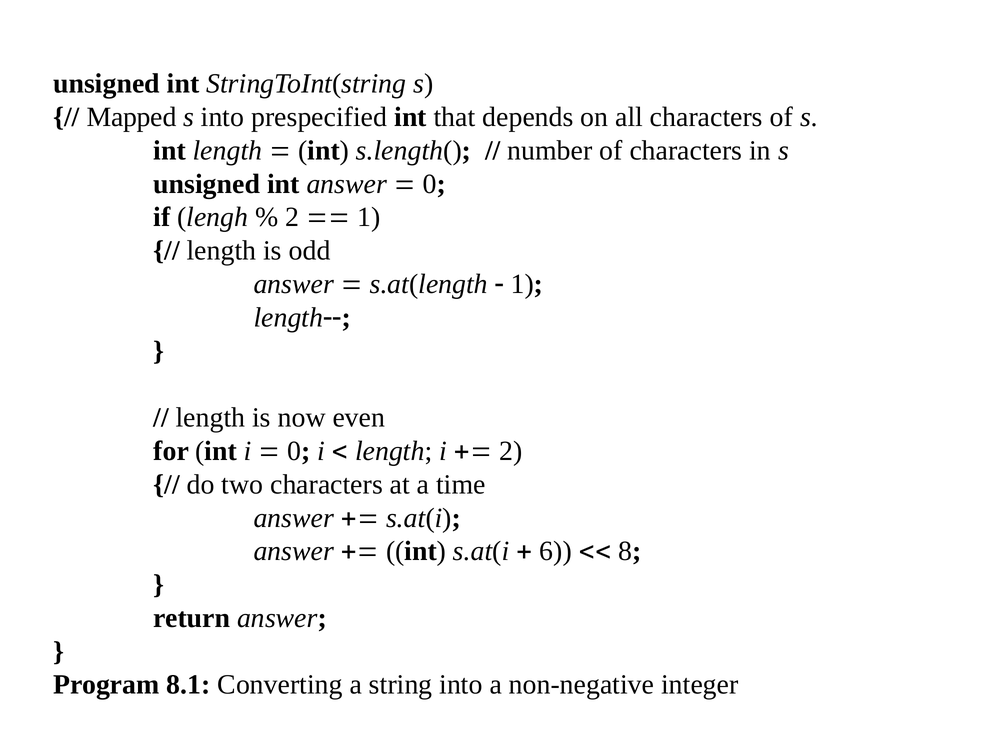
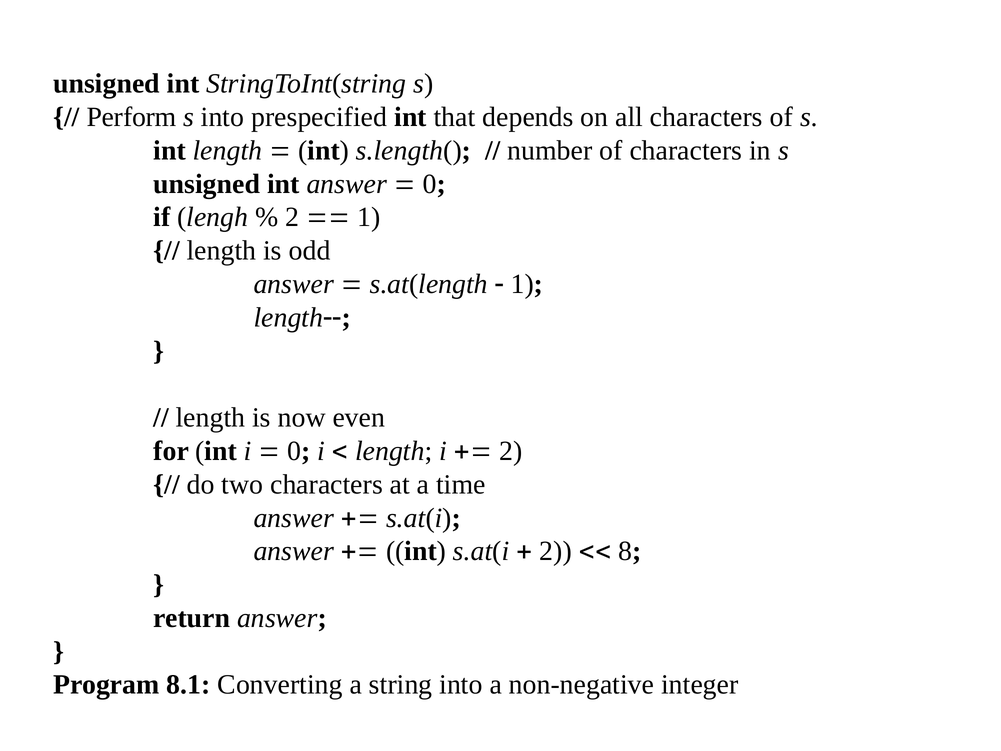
Mapped: Mapped -> Perform (132, 117)
6: 6 -> 2 (556, 551)
